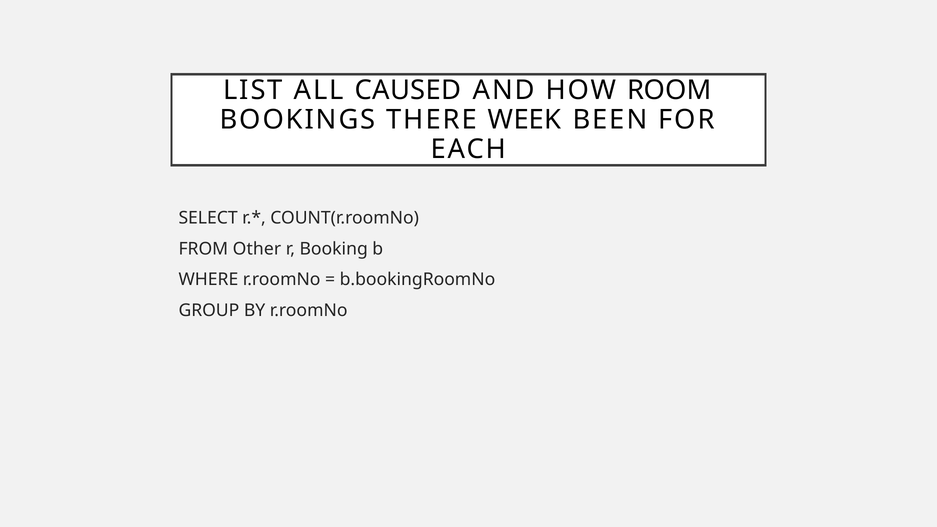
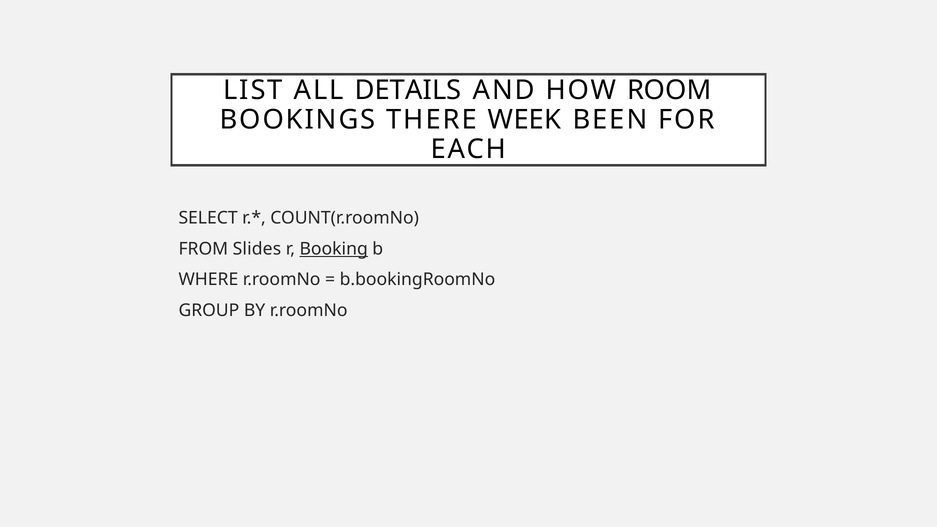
CAUSED: CAUSED -> DETAILS (408, 90)
Other: Other -> Slides (257, 249)
Booking underline: none -> present (334, 249)
